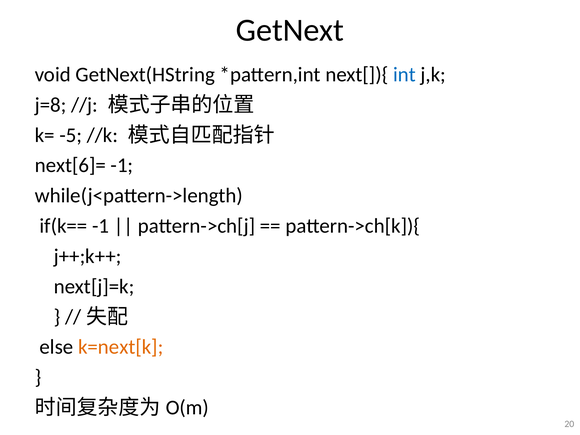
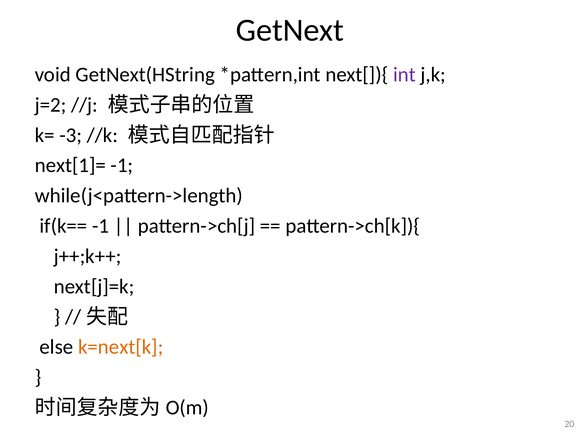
int colour: blue -> purple (404, 75)
j=8: j=8 -> j=2 (51, 105)
-5: -5 -> -3 (71, 135)
next[6]=: next[6]= -> next[1]= (70, 165)
